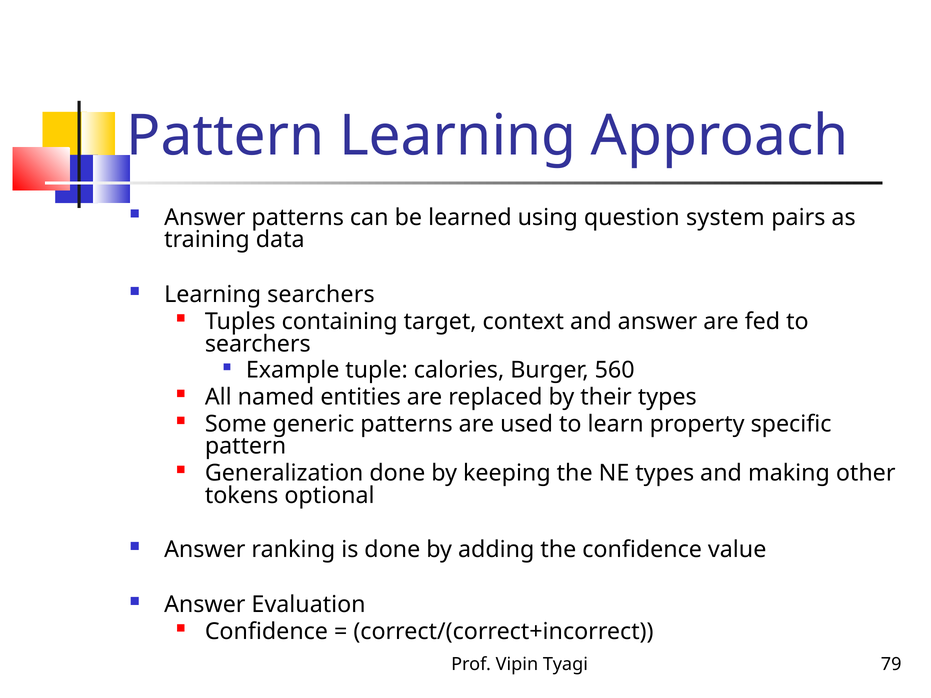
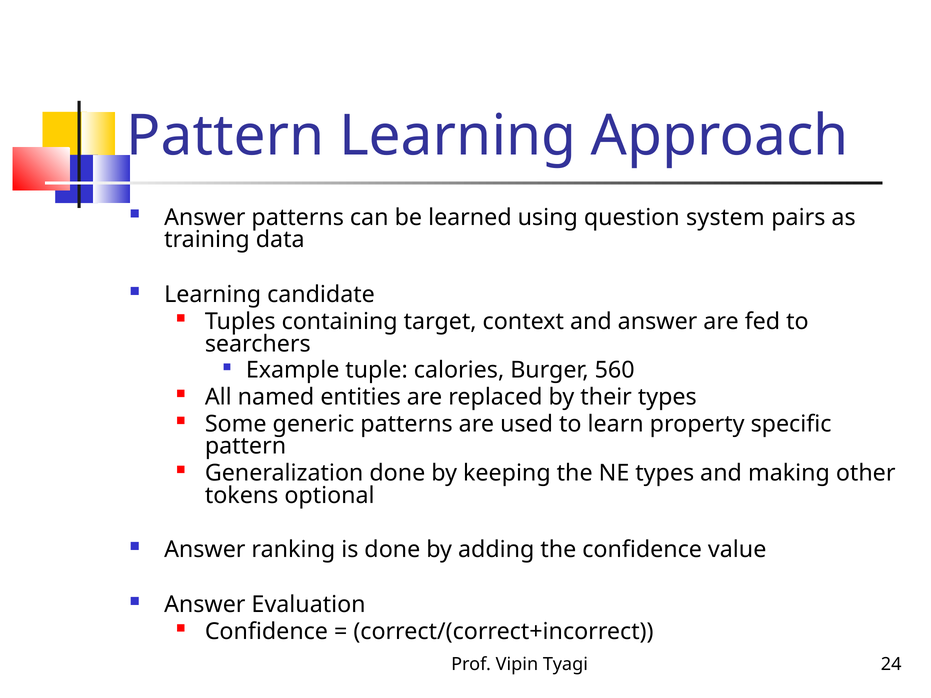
Learning searchers: searchers -> candidate (321, 295)
79: 79 -> 24 (891, 665)
